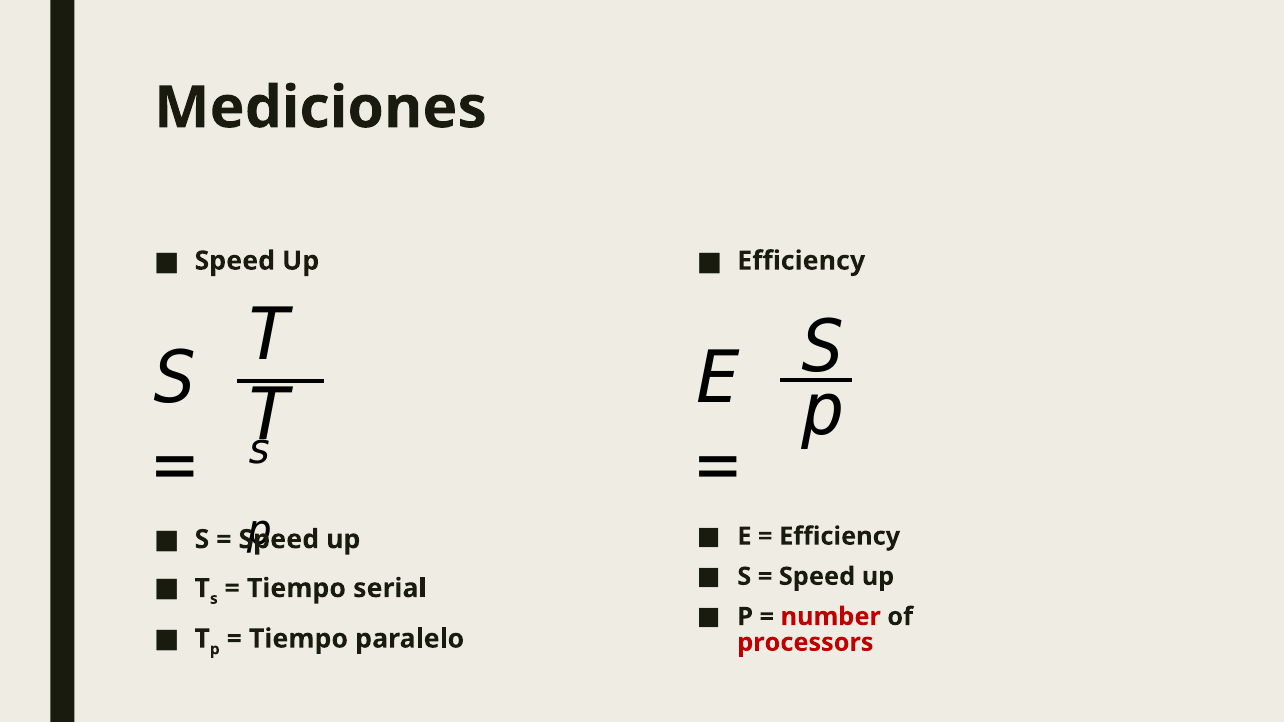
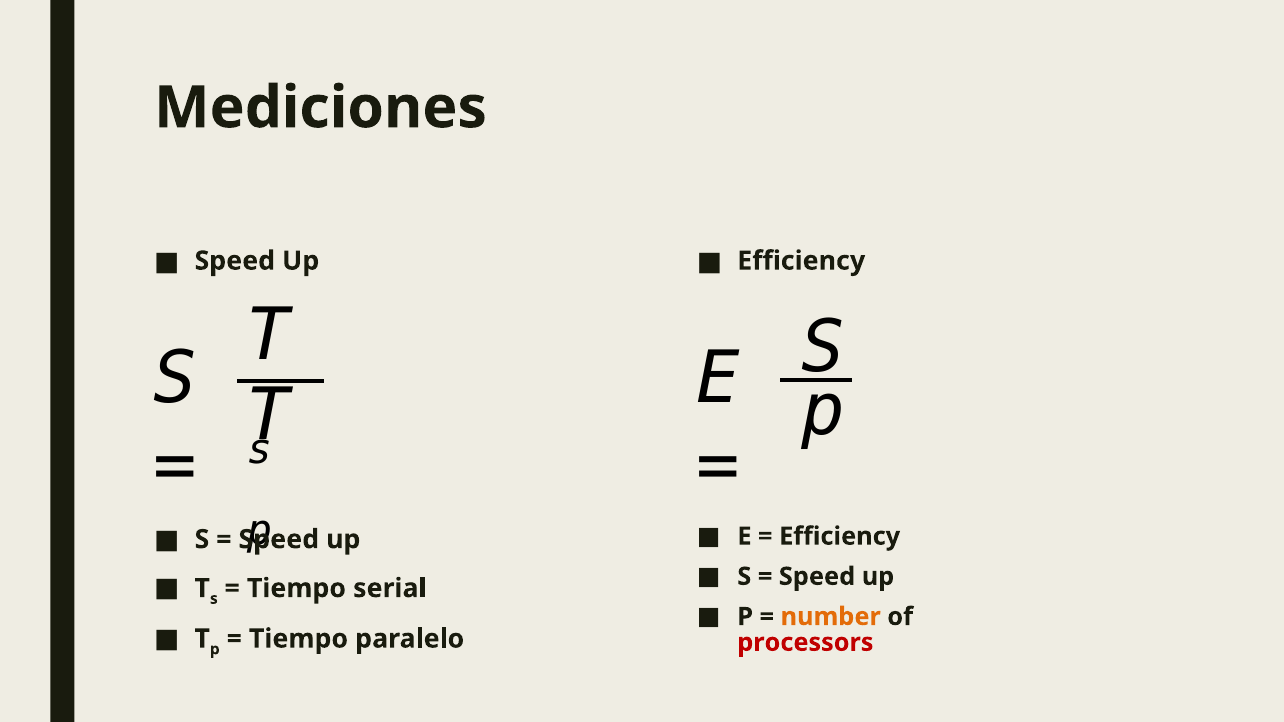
number colour: red -> orange (831, 617)
